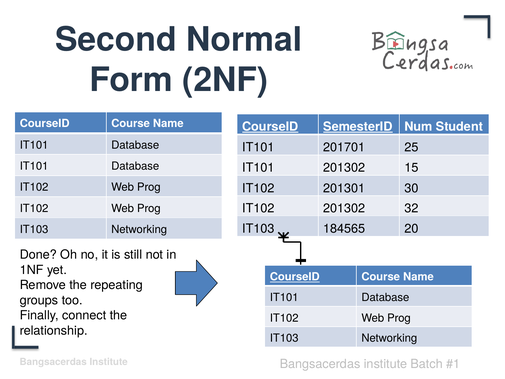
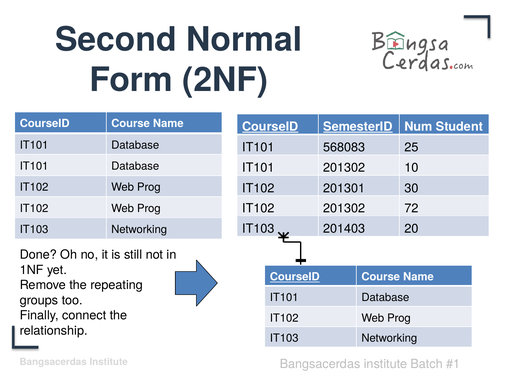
201701: 201701 -> 568083 (344, 147)
15: 15 -> 10 (411, 168)
32: 32 -> 72 (411, 208)
184565: 184565 -> 201403 (344, 228)
